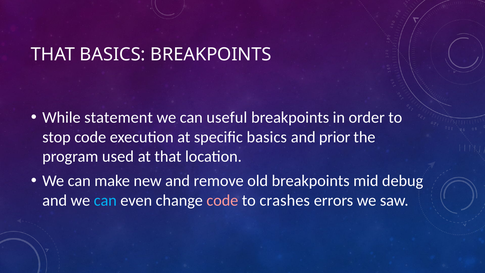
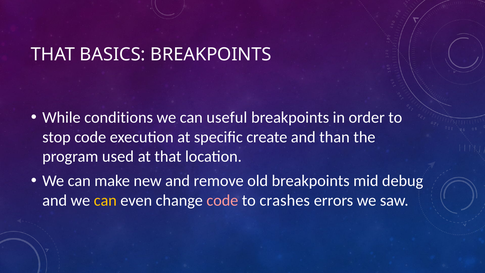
statement: statement -> conditions (119, 118)
specific basics: basics -> create (267, 137)
prior: prior -> than (335, 137)
can colour: light blue -> yellow (105, 200)
